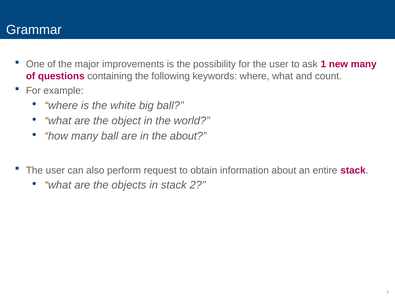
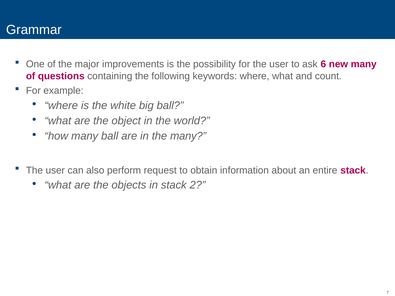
1: 1 -> 6 (323, 64)
the about: about -> many (188, 136)
